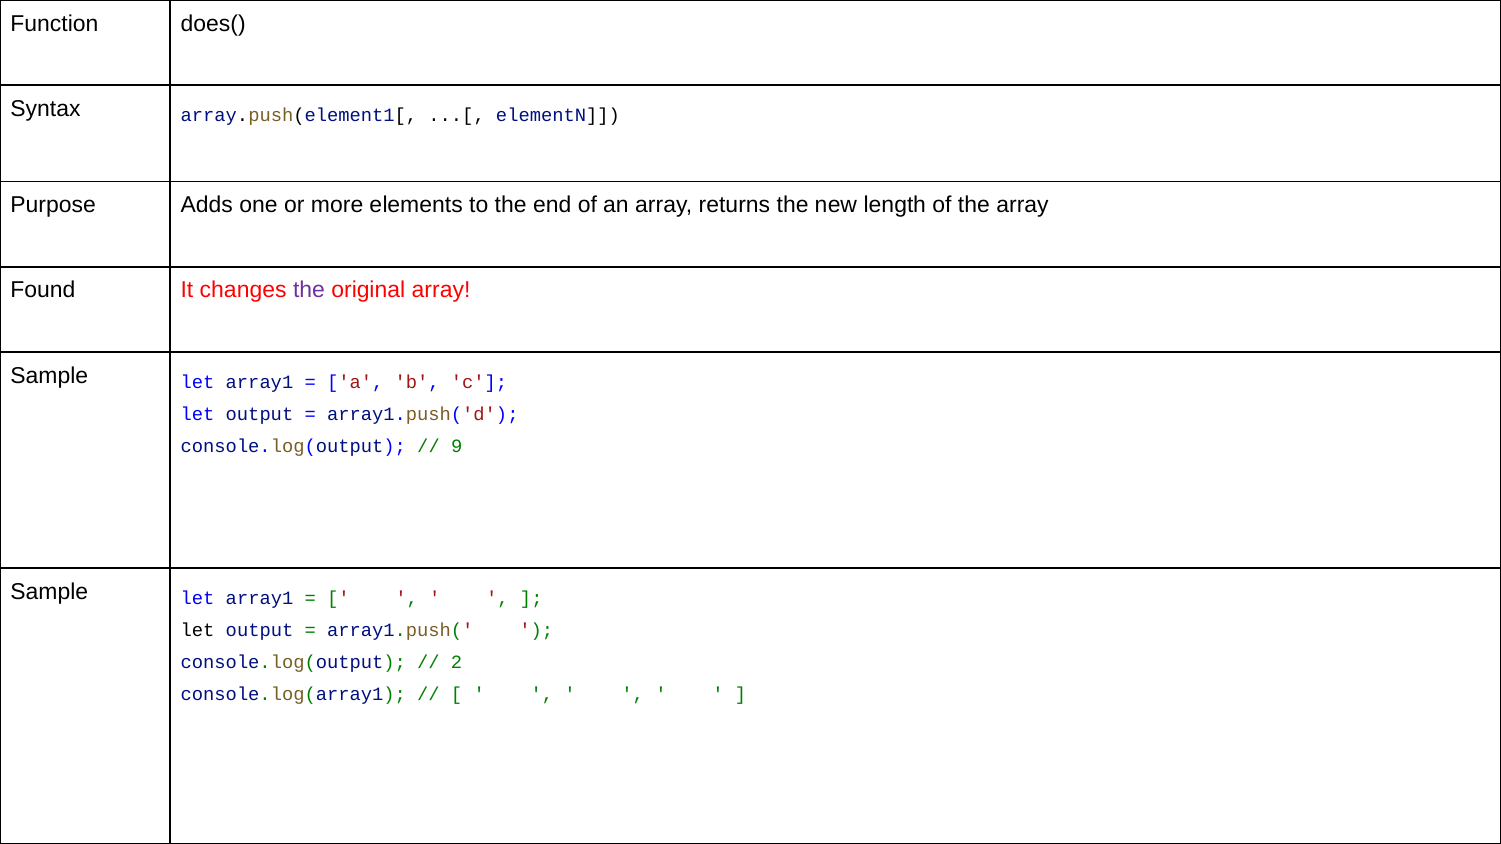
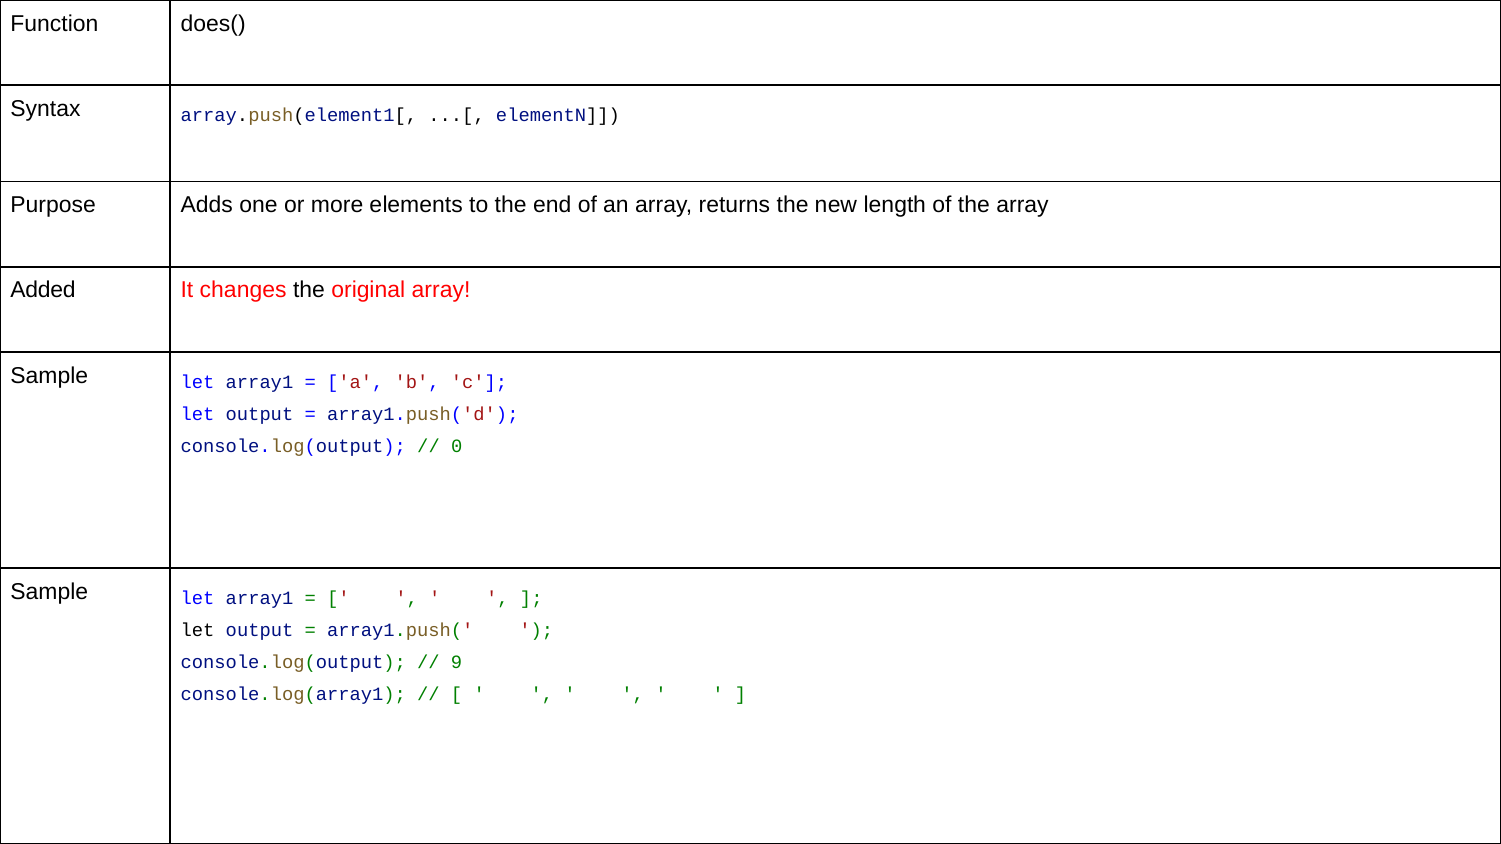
Found: Found -> Added (43, 290)
the colour: purple -> black (309, 290)
9: 9 -> 0 (457, 446)
2: 2 -> 9 (457, 662)
